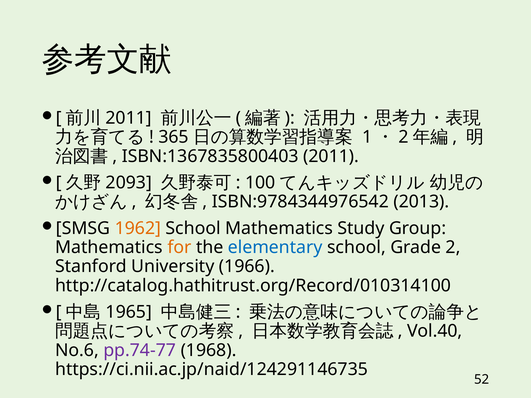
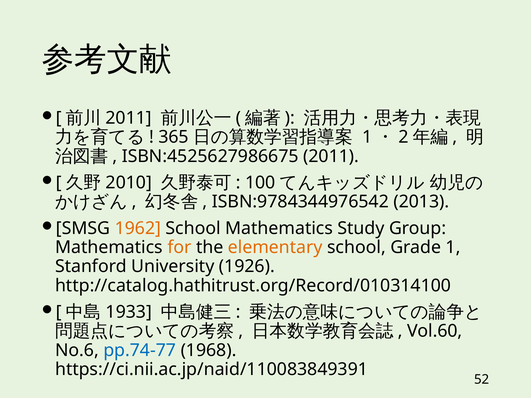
ISBN:1367835800403: ISBN:1367835800403 -> ISBN:4525627986675 (210, 156)
2093: 2093 -> 2010 (129, 183)
elementary colour: blue -> orange (275, 248)
Grade 2: 2 -> 1 (453, 248)
1966: 1966 -> 1926 (247, 267)
1965: 1965 -> 1933 (129, 312)
Vol.40: Vol.40 -> Vol.60 (435, 331)
pp.74-77 colour: purple -> blue (140, 350)
https://ci.nii.ac.jp/naid/124291146735: https://ci.nii.ac.jp/naid/124291146735 -> https://ci.nii.ac.jp/naid/110083849391 (212, 370)
